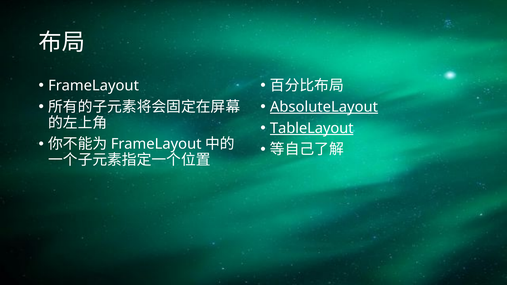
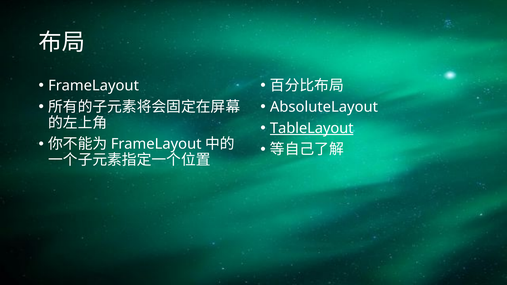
AbsoluteLayout underline: present -> none (324, 107)
